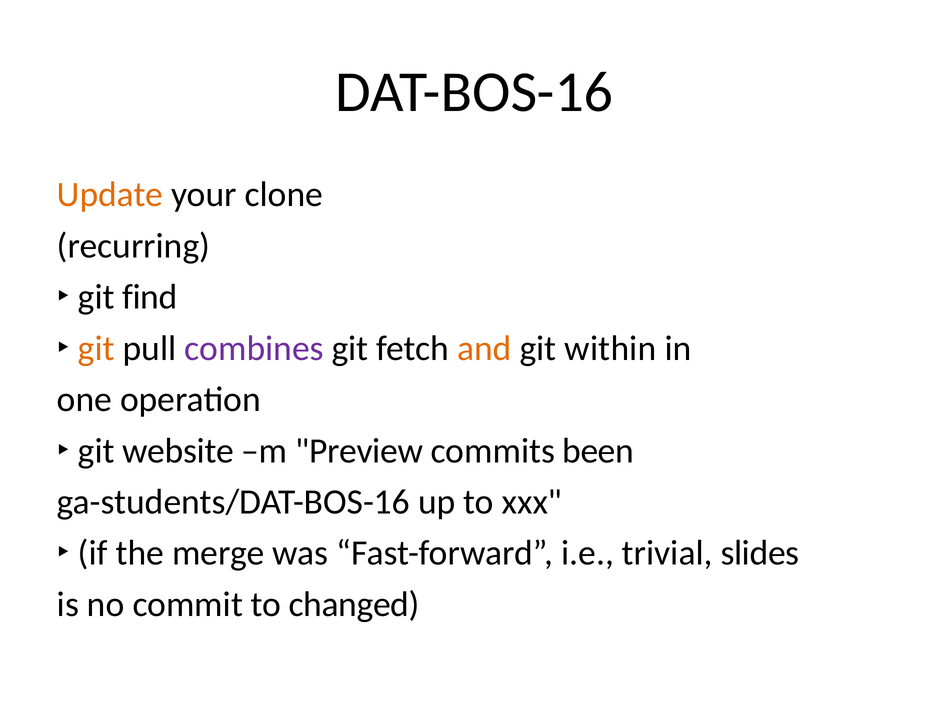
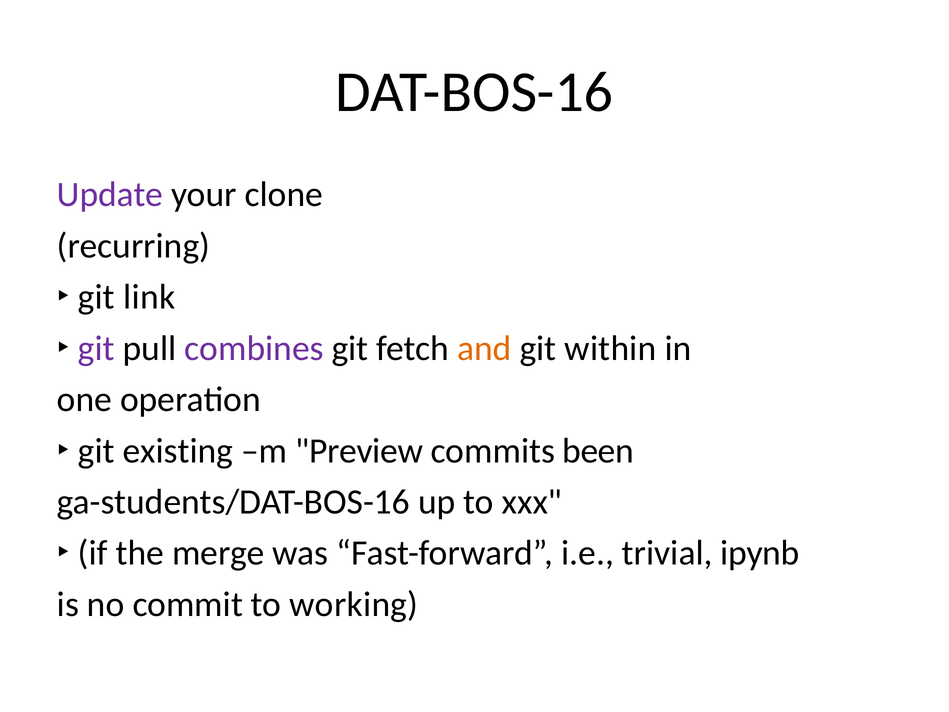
Update colour: orange -> purple (110, 195)
find: find -> link (149, 297)
git colour: orange -> purple (96, 348)
website: website -> existing (178, 451)
slides: slides -> ipynb (760, 553)
changed: changed -> working (354, 604)
